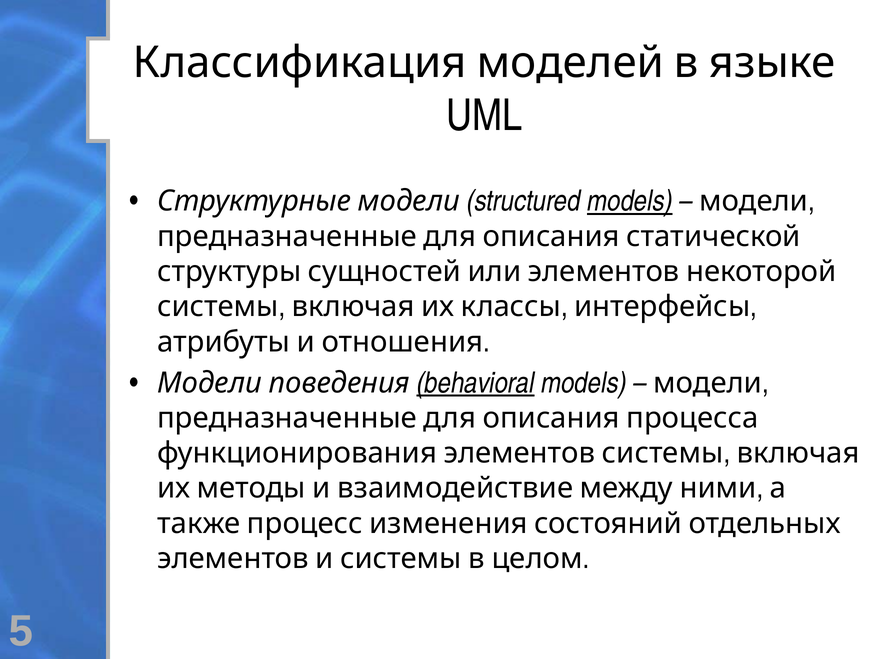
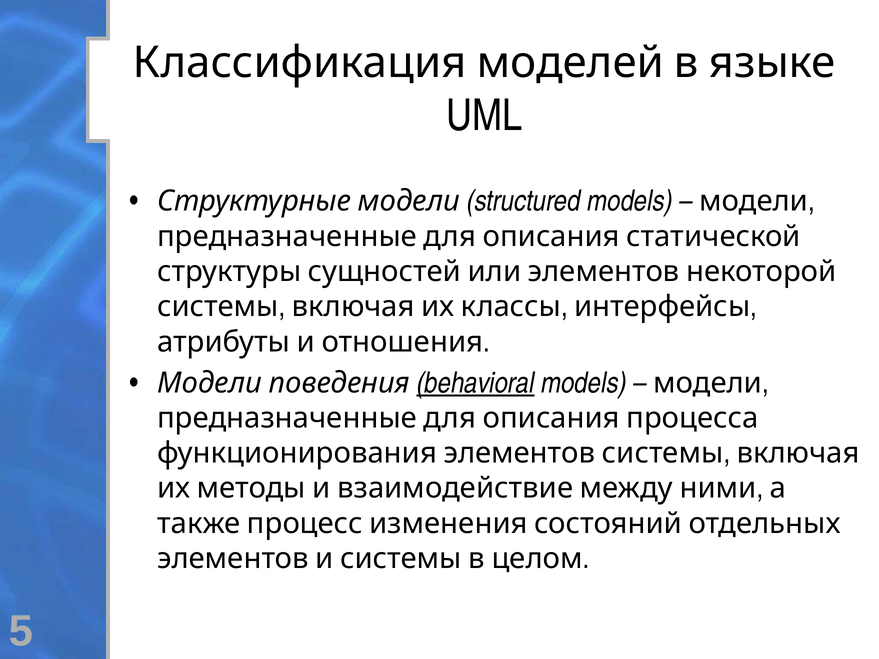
models underline: present -> none (630, 201)
